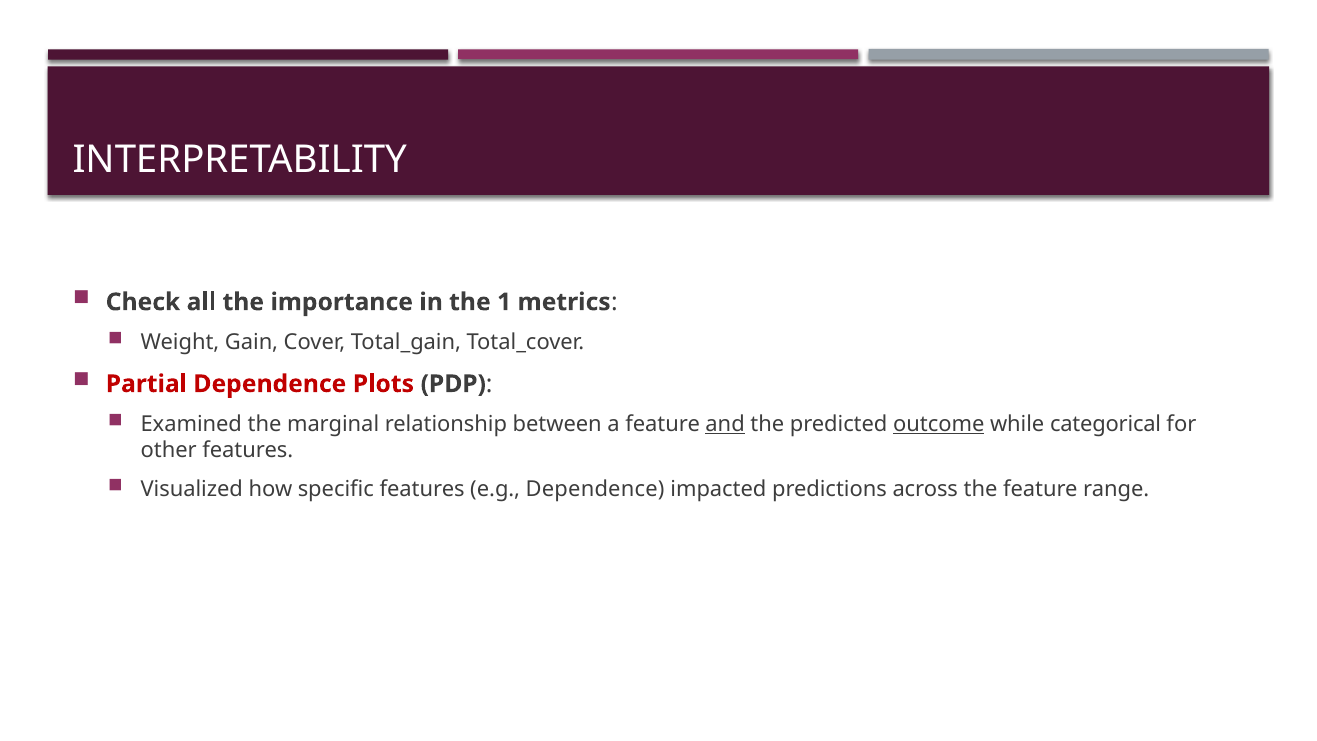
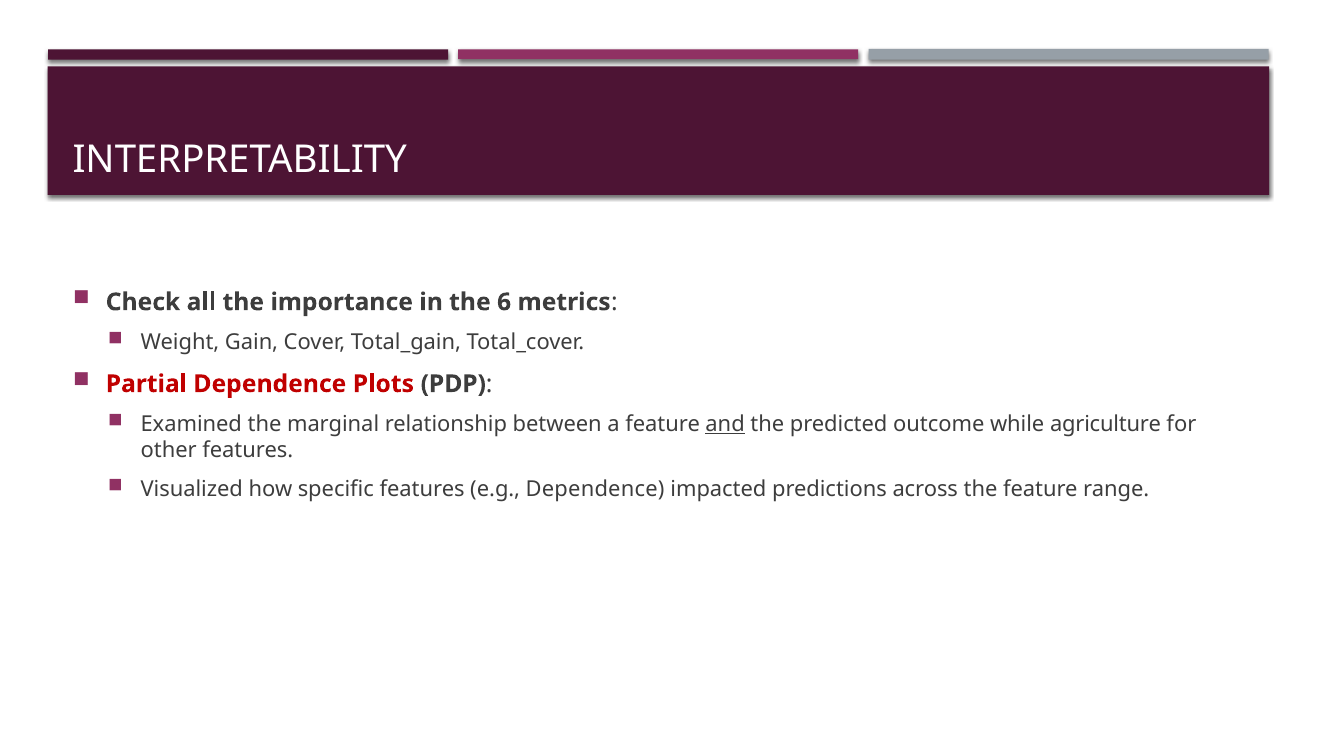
1: 1 -> 6 (504, 302)
outcome underline: present -> none (939, 424)
categorical: categorical -> agriculture (1106, 424)
